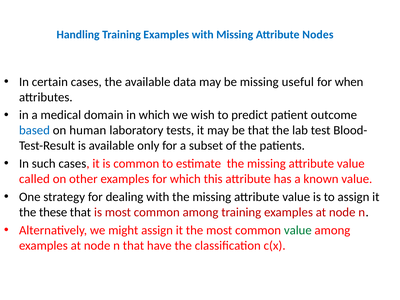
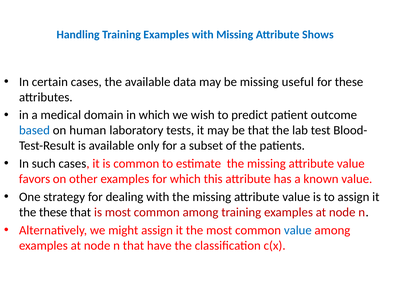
Nodes: Nodes -> Shows (318, 35)
for when: when -> these (349, 82)
called: called -> favors (35, 179)
value colour: green -> blue (298, 230)
